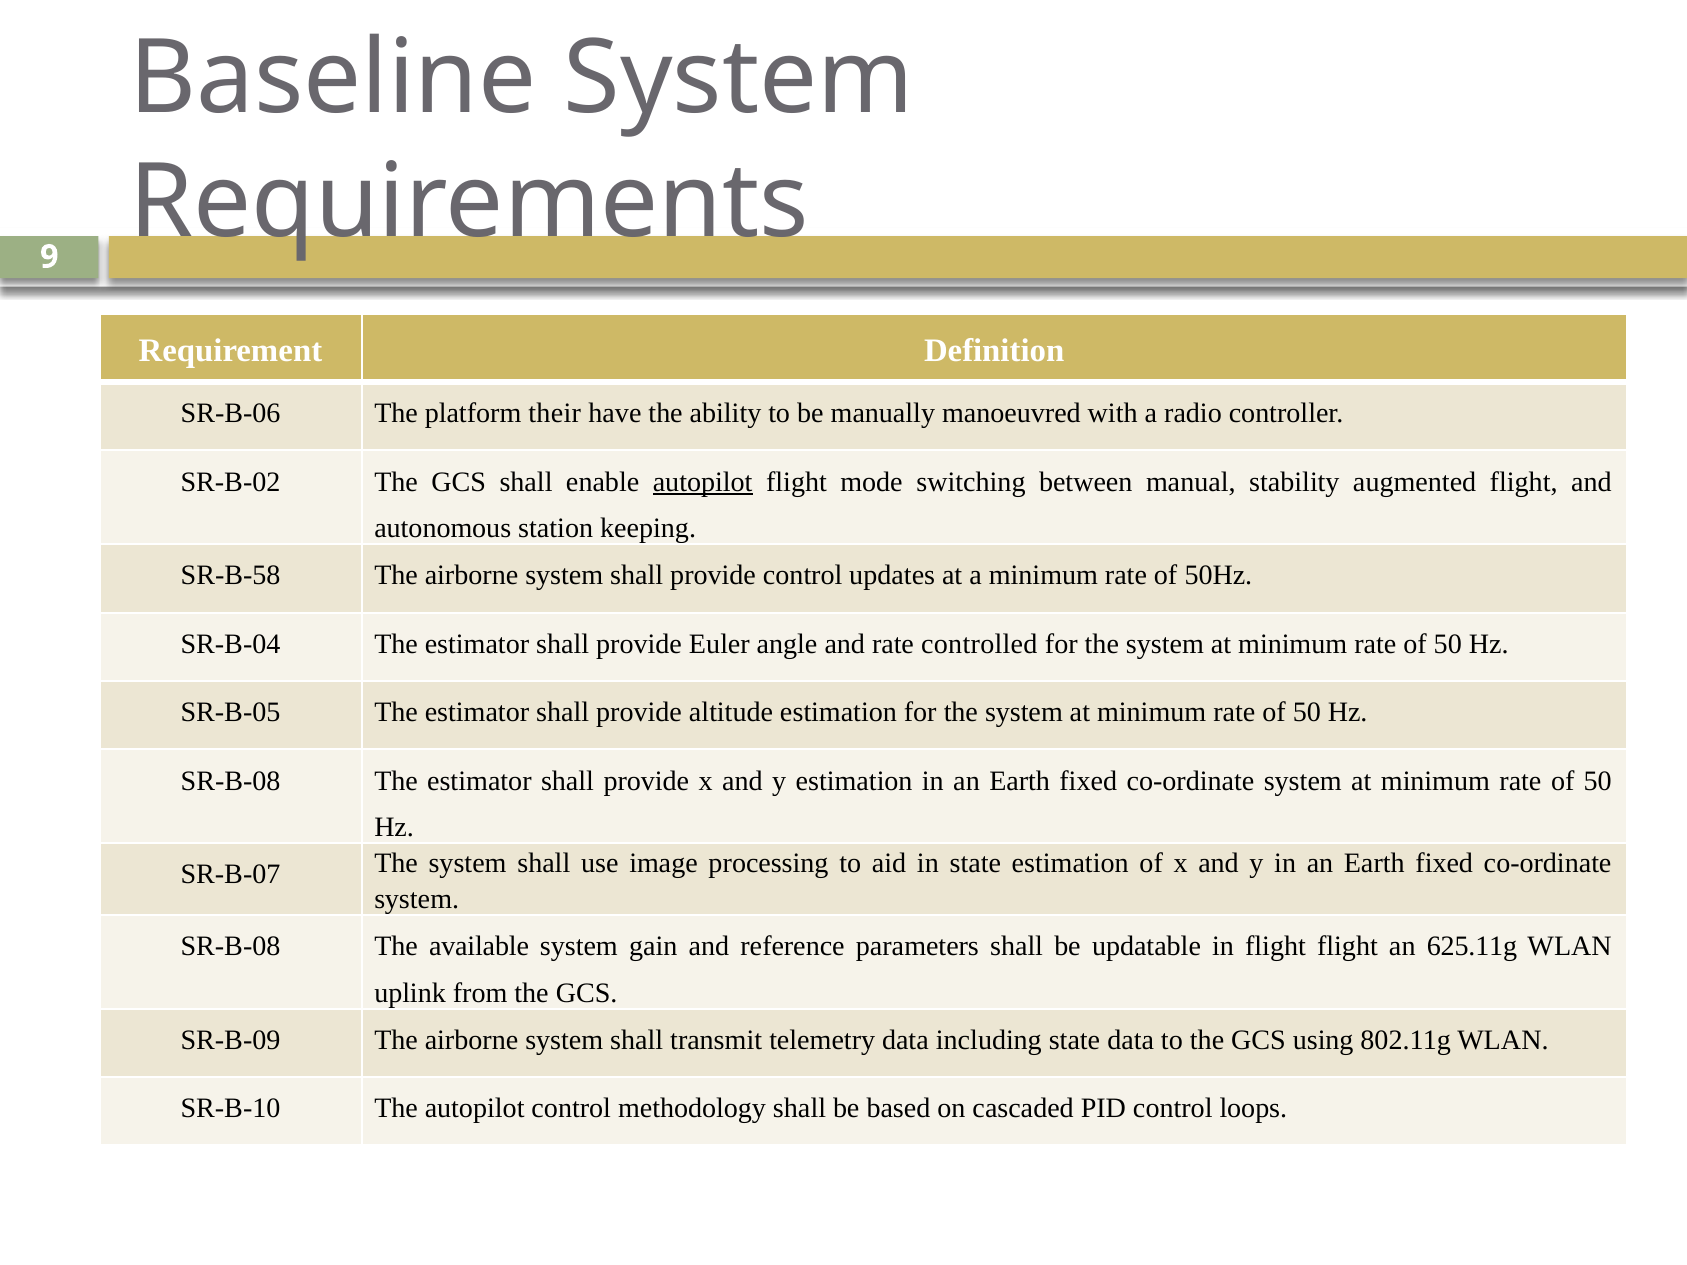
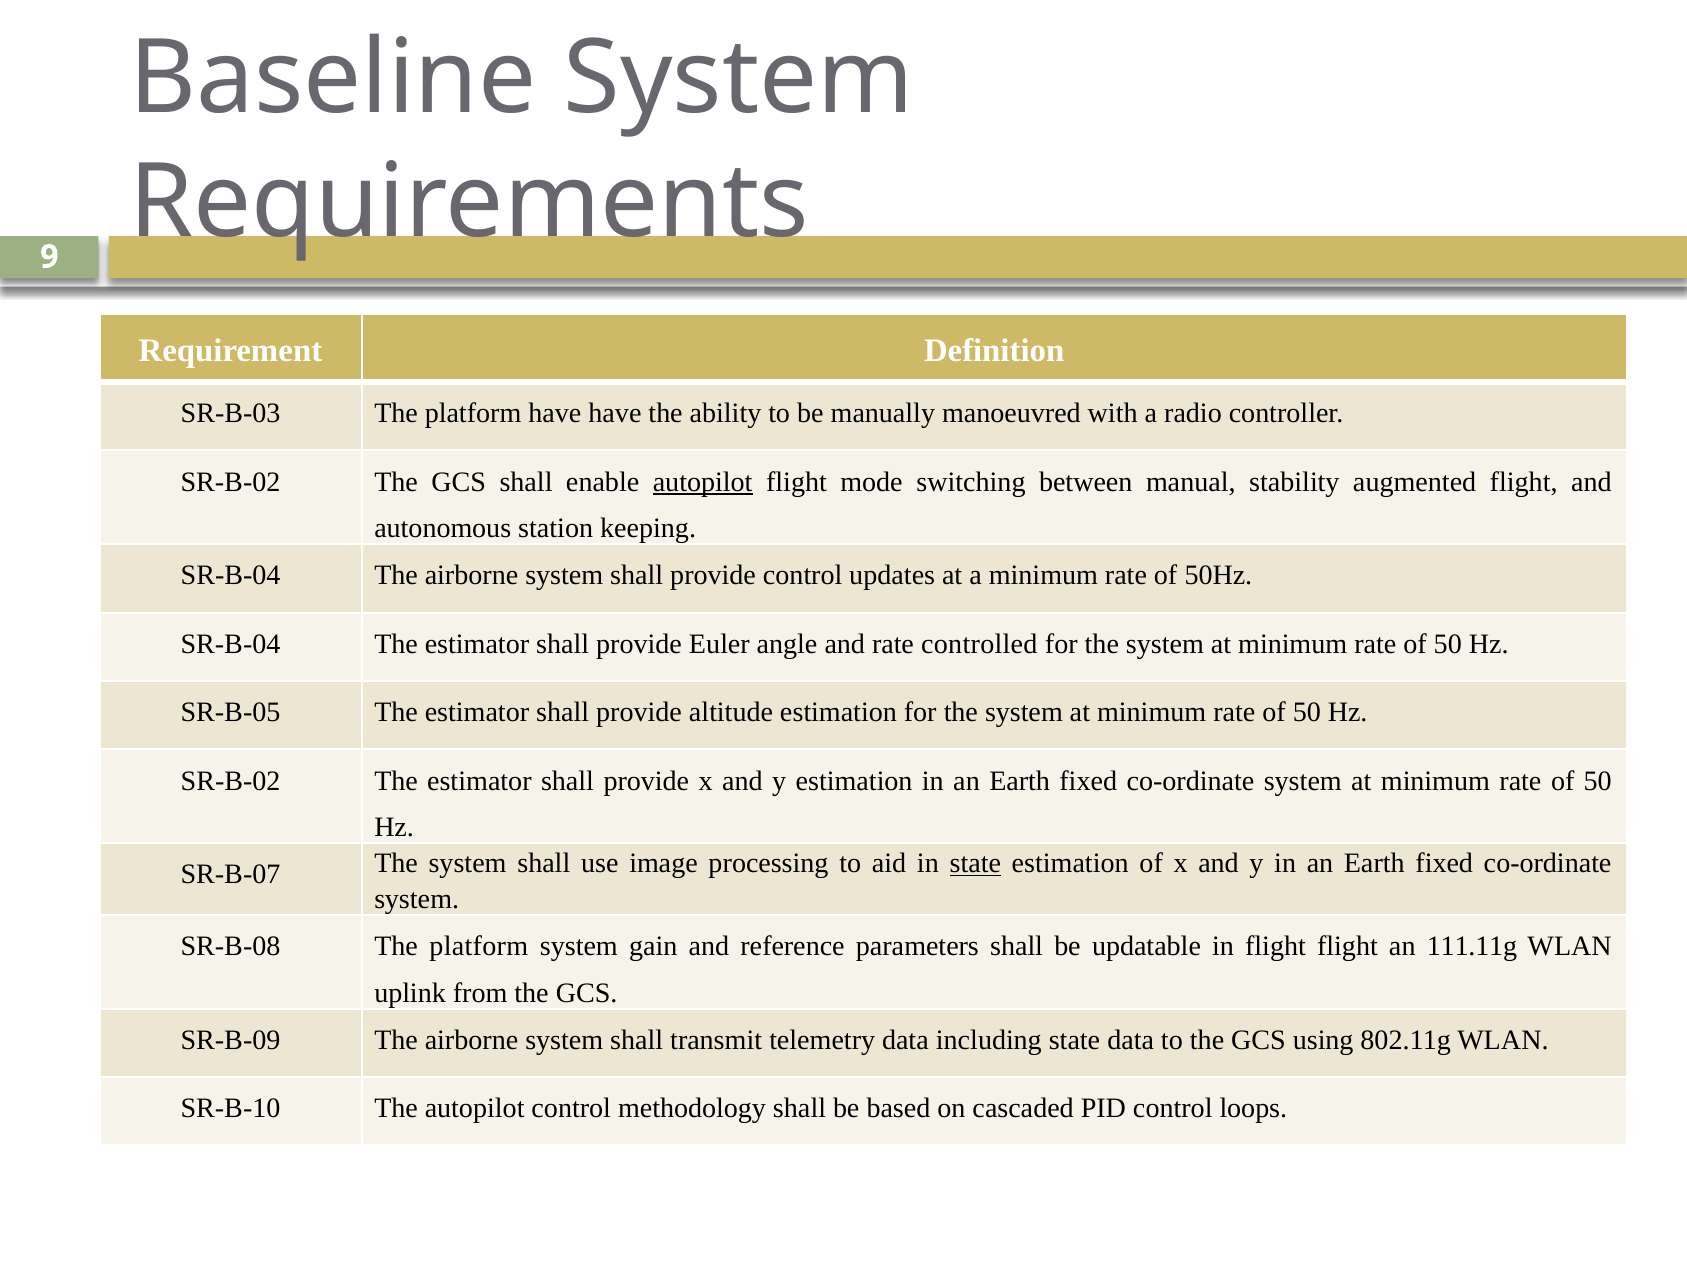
SR-B-06: SR-B-06 -> SR-B-03 (231, 414)
platform their: their -> have (555, 414)
SR-B-58: SR-B-58 -> SR-B-04 (231, 576)
SR-B-08: SR-B-08 -> SR-B-02 (231, 781)
state underline: none -> present (975, 864)
SR-B-08 The available: available -> platform (479, 946)
625.11g: 625.11g -> 111.11g (1472, 946)
